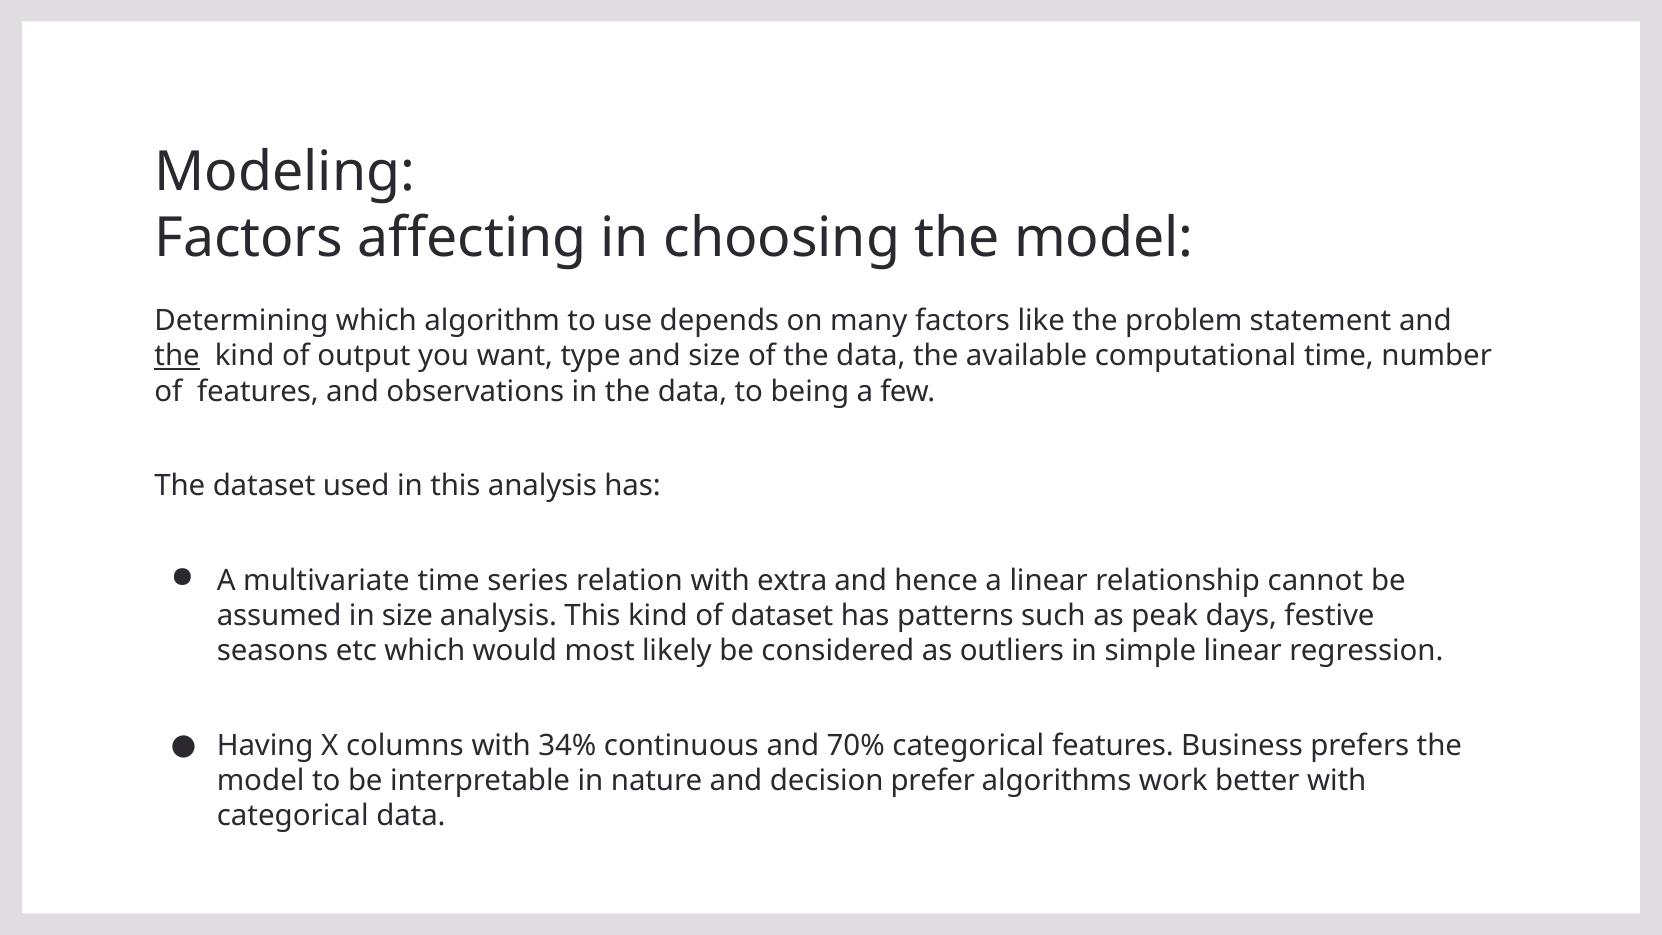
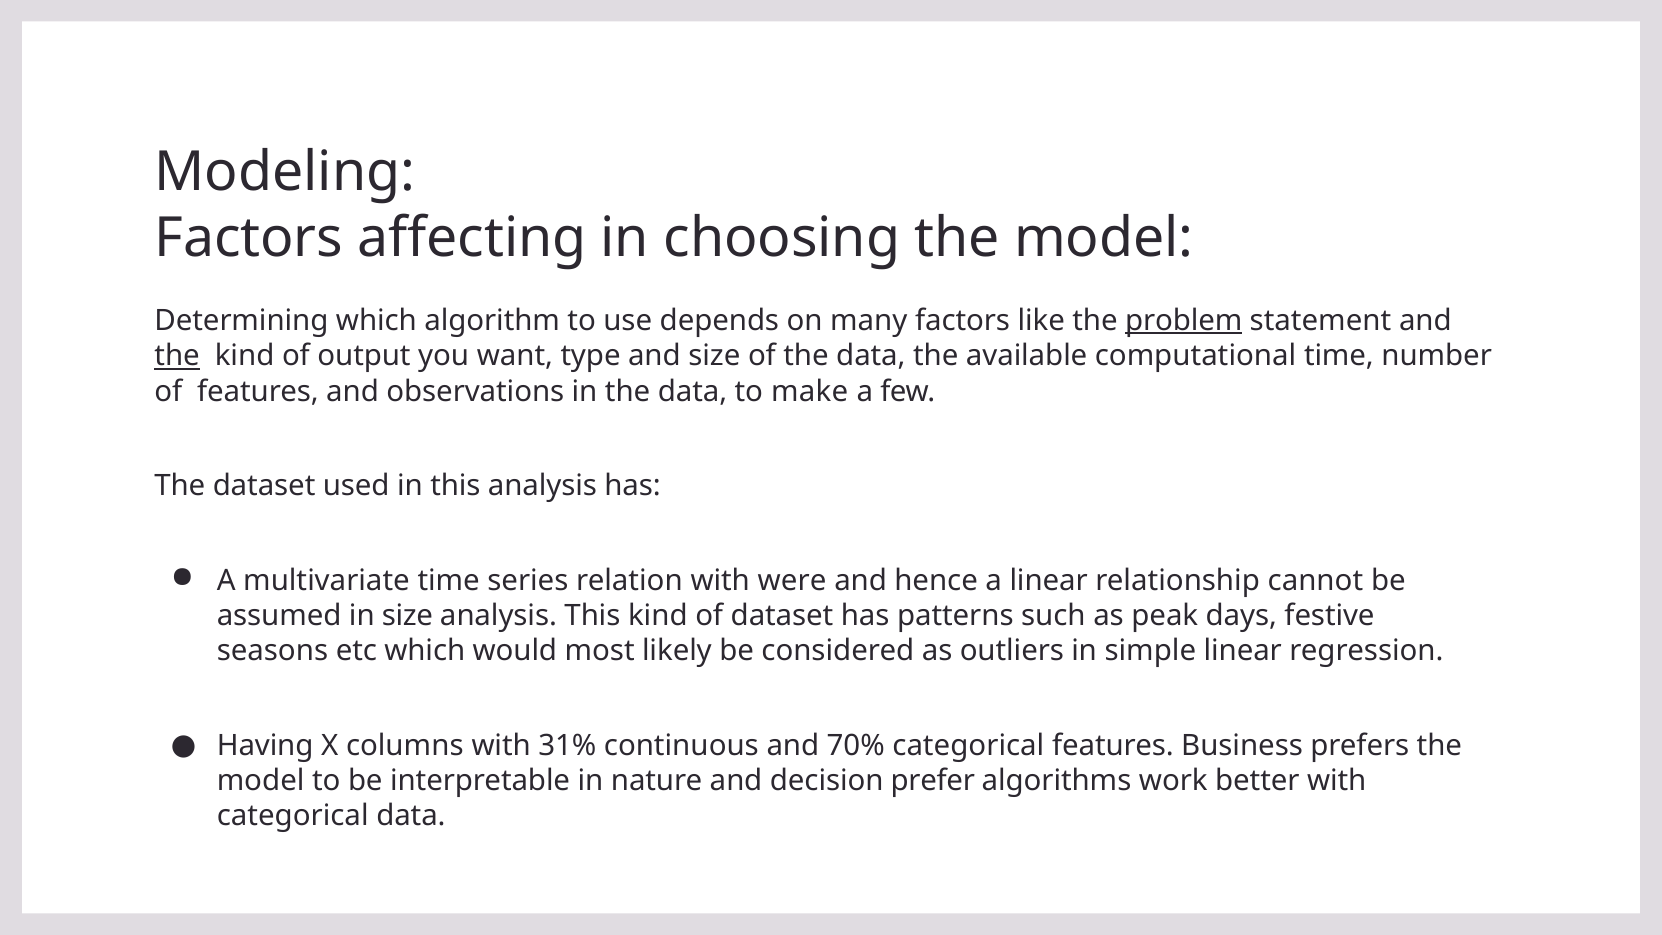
problem underline: none -> present (1184, 321)
being: being -> make (810, 391)
extra: extra -> were (792, 580)
34%: 34% -> 31% (567, 745)
